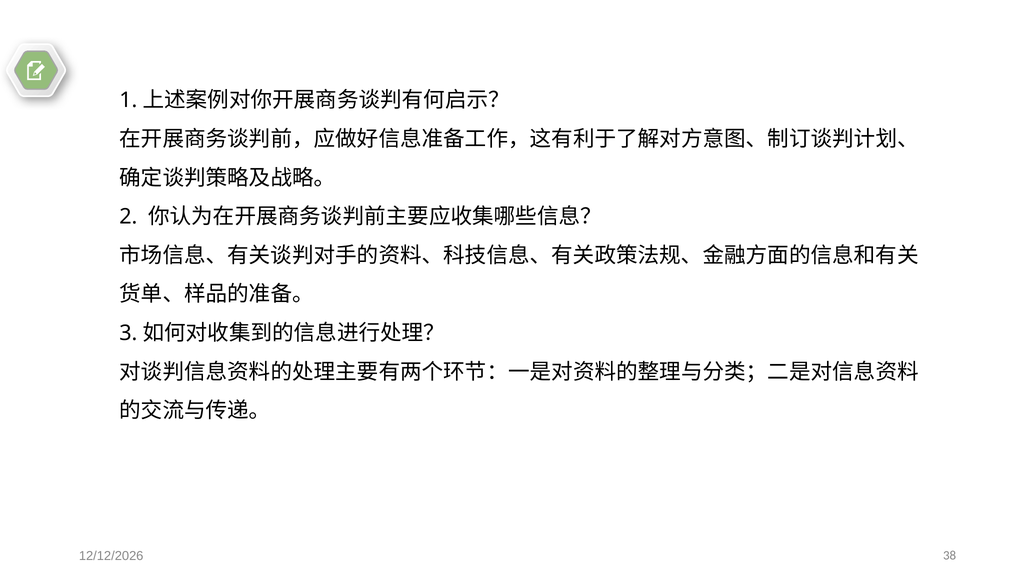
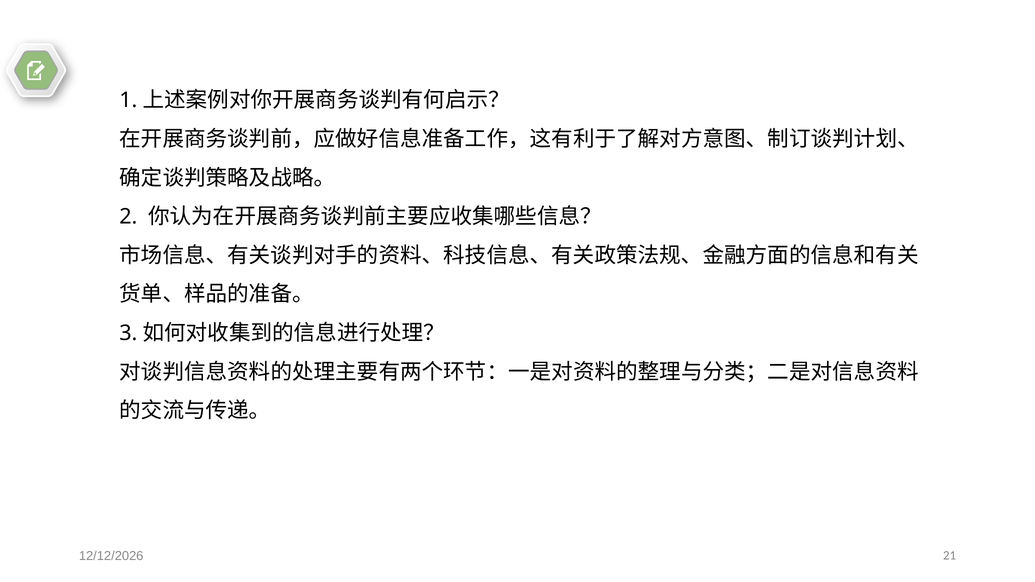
38: 38 -> 21 (950, 556)
